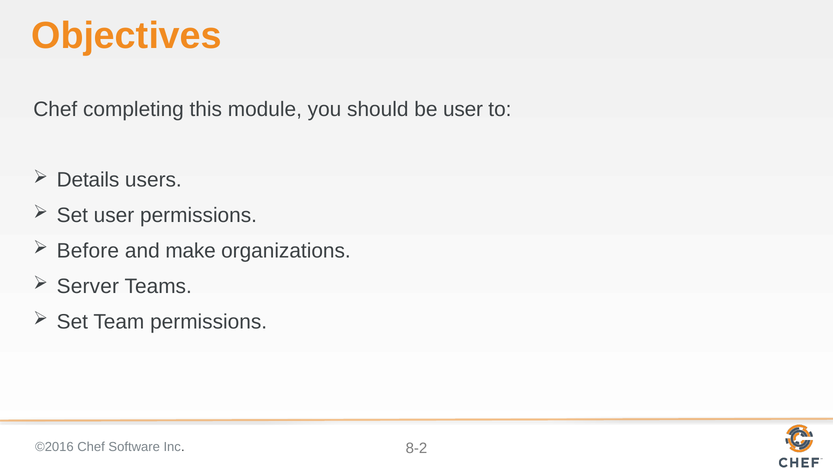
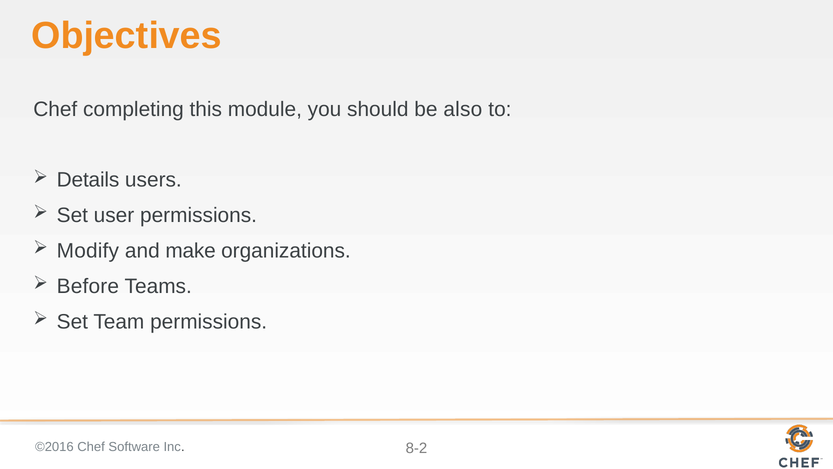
be user: user -> also (463, 109)
Before: Before -> Modify (88, 251)
Server: Server -> Before (88, 286)
